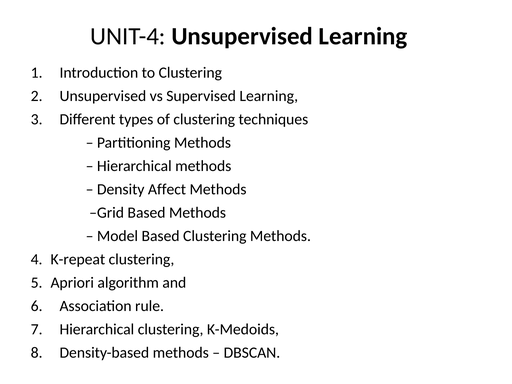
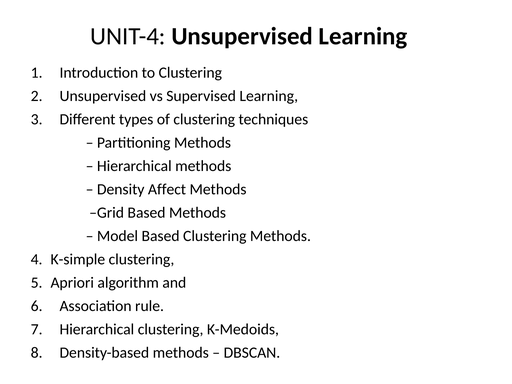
K-repeat: K-repeat -> K-simple (78, 259)
